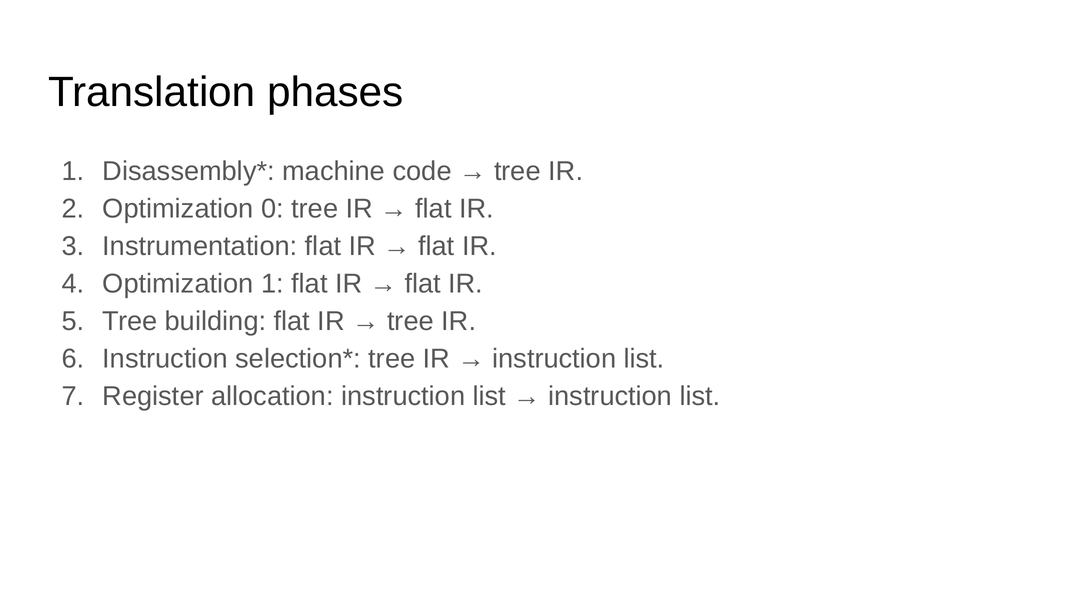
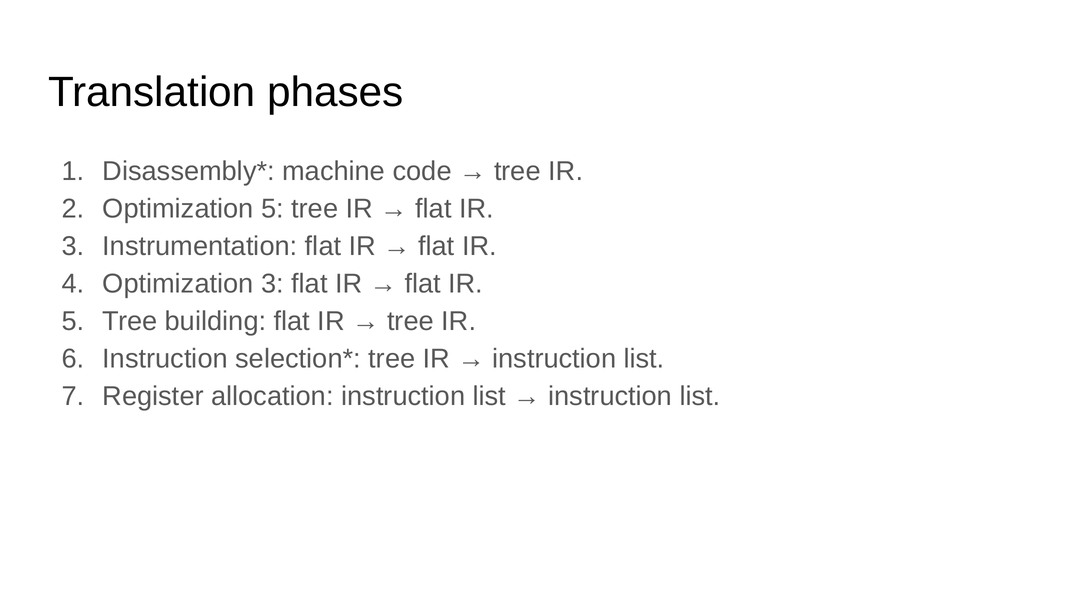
Optimization 0: 0 -> 5 (272, 209)
Optimization 1: 1 -> 3 (272, 284)
